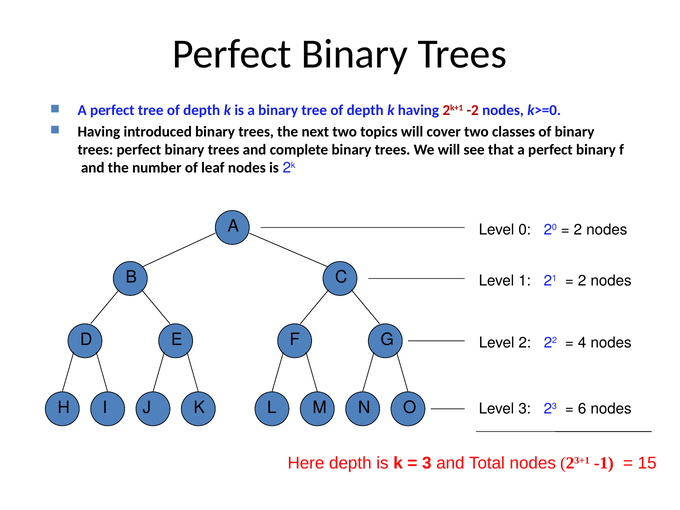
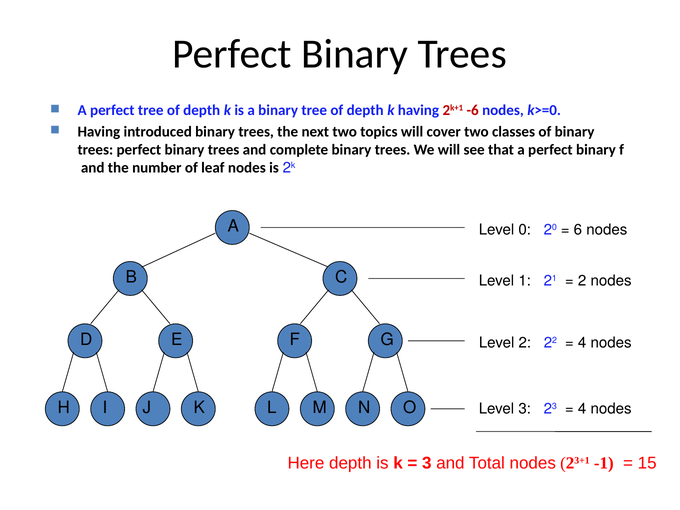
-2: -2 -> -6 (473, 110)
2: 2 -> 6 (578, 230)
6: 6 -> 4 (582, 409)
